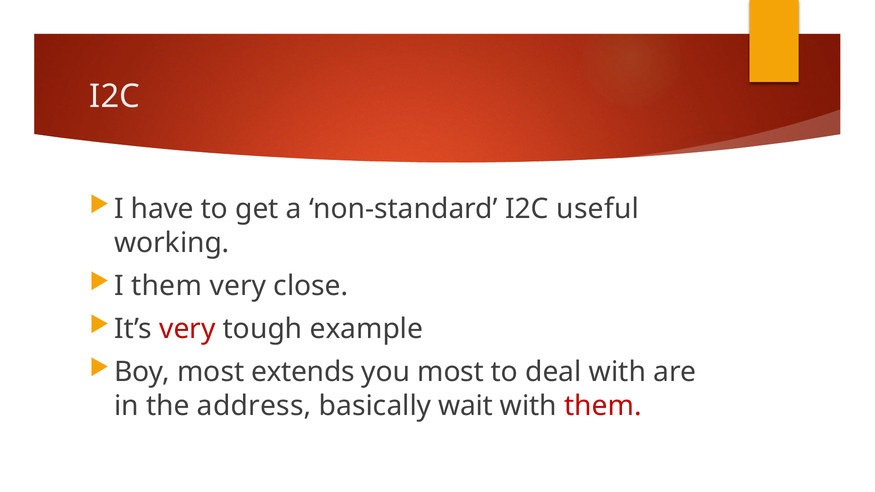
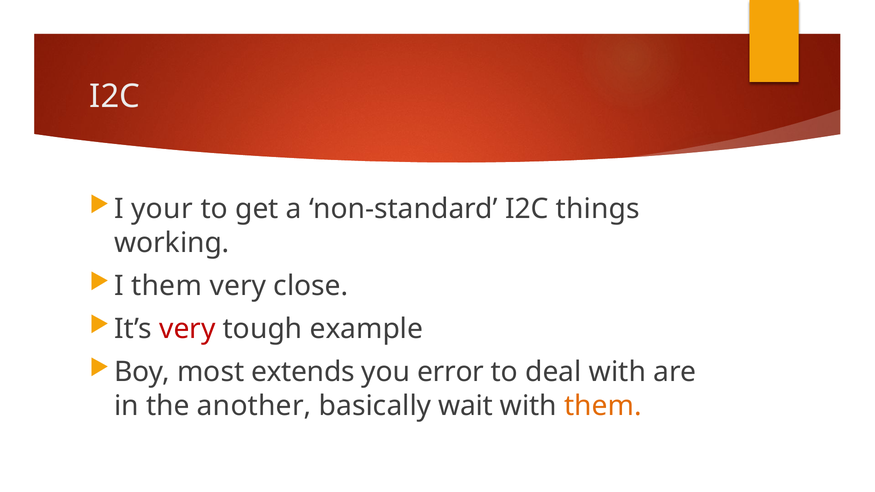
have: have -> your (162, 209)
useful: useful -> things (598, 209)
you most: most -> error (451, 372)
address: address -> another (254, 406)
them colour: red -> orange (603, 406)
